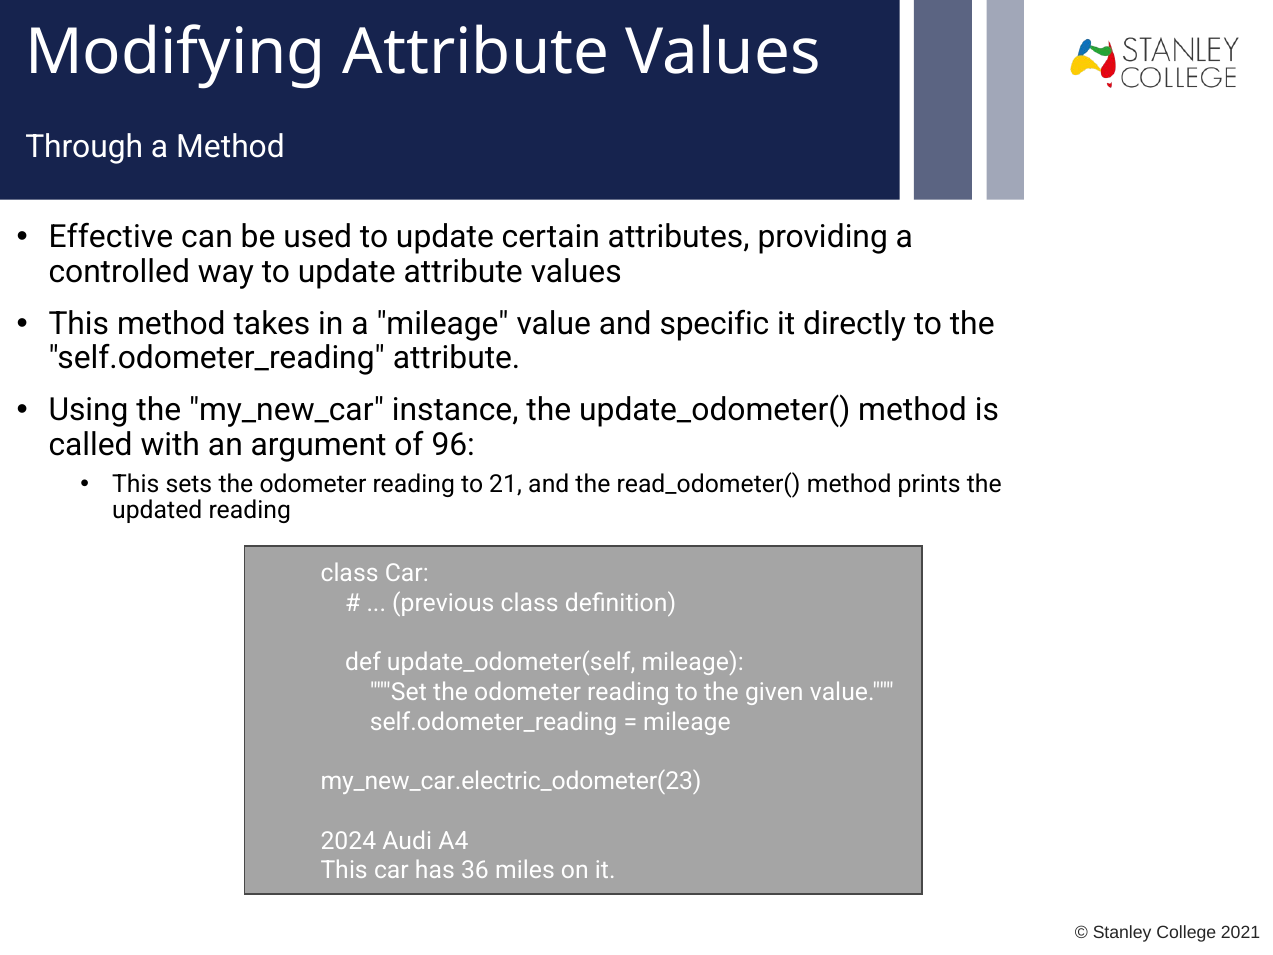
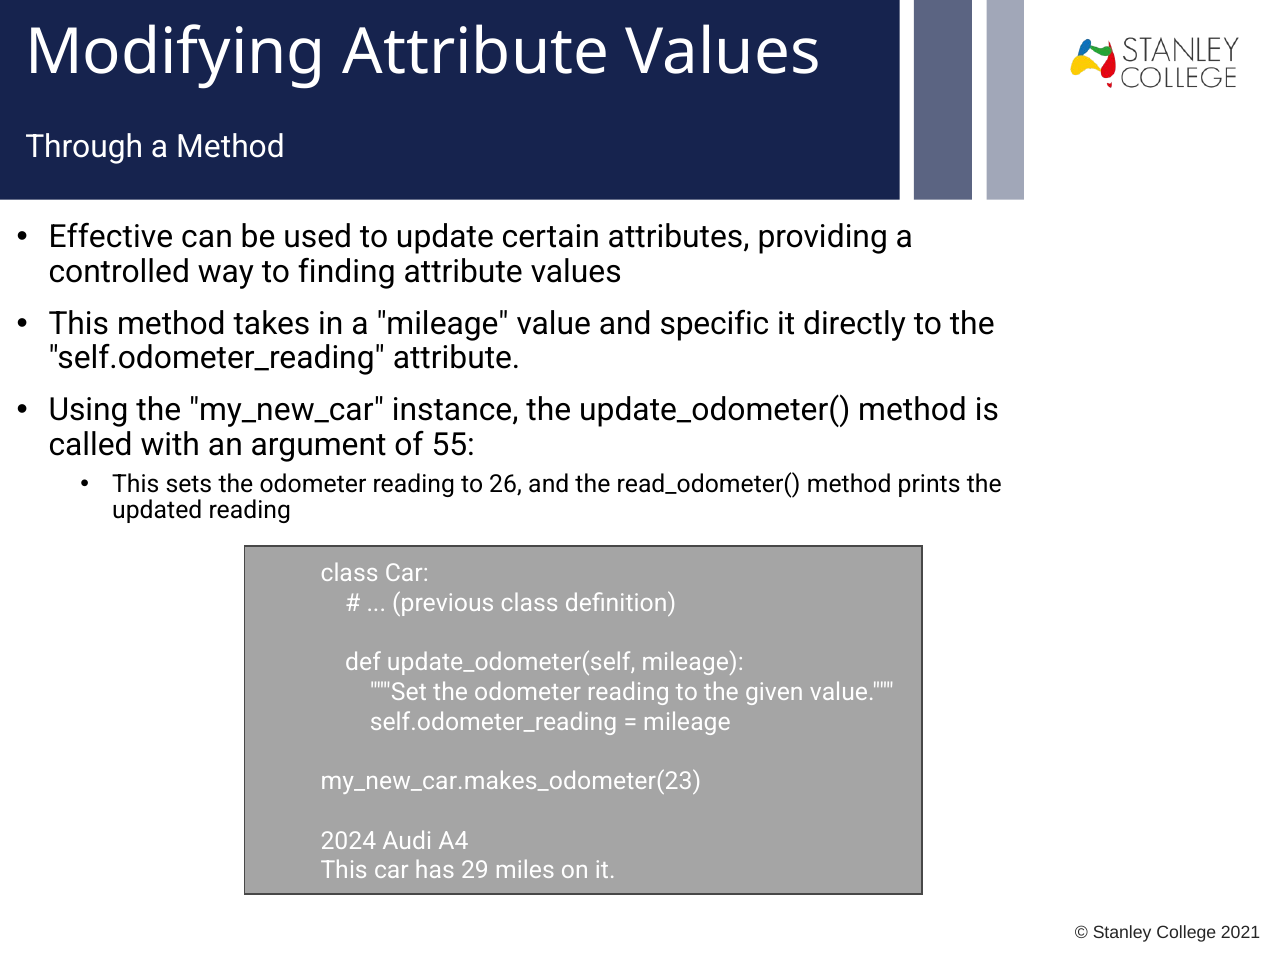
way to update: update -> finding (347, 272)
96: 96 -> 55 (453, 444)
21: 21 -> 26 (506, 484)
my_new_car.electric_odometer(23: my_new_car.electric_odometer(23 -> my_new_car.makes_odometer(23 (511, 781)
36: 36 -> 29 (475, 870)
